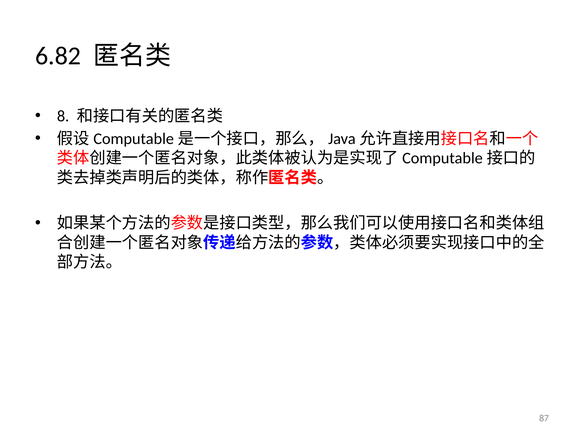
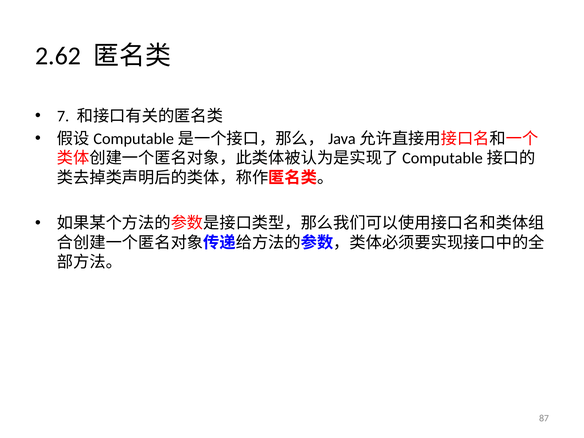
6.82: 6.82 -> 2.62 (58, 56)
8: 8 -> 7 (63, 116)
